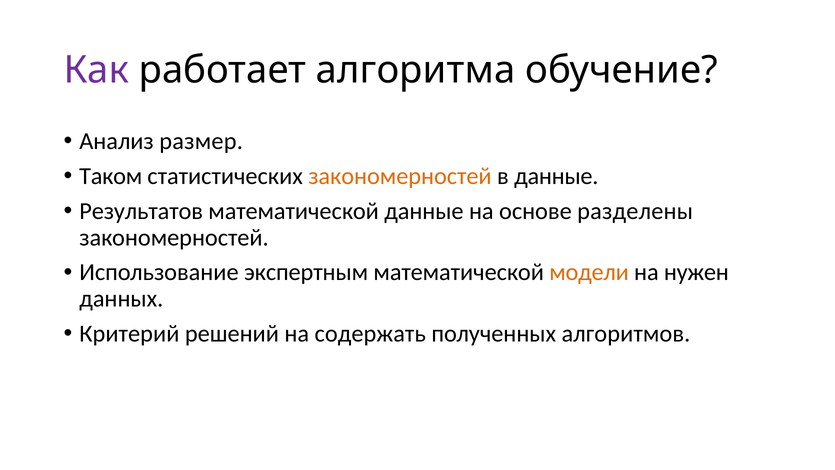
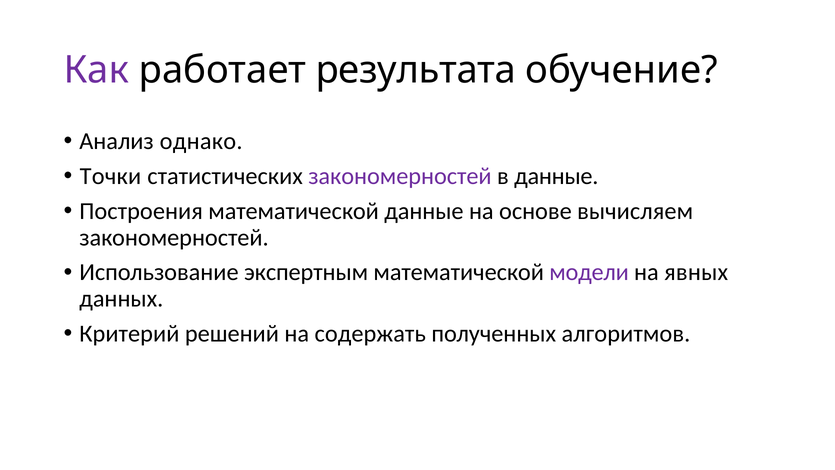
алгоритма: алгоритма -> результата (416, 70)
размер: размер -> однако (201, 141)
Таком: Таком -> Точки (110, 176)
закономерностей colour: orange -> purple (400, 176)
Результатов: Результатов -> Построения (141, 211)
разделены: разделены -> вычисляем (635, 211)
модели colour: orange -> purple (589, 272)
нужен: нужен -> явных (696, 272)
